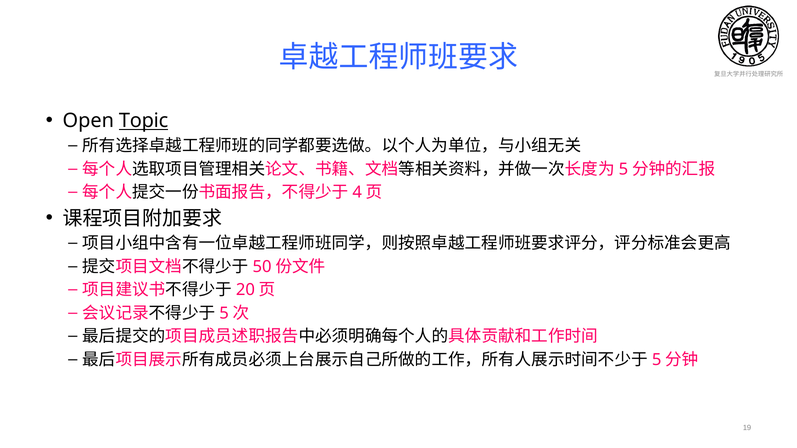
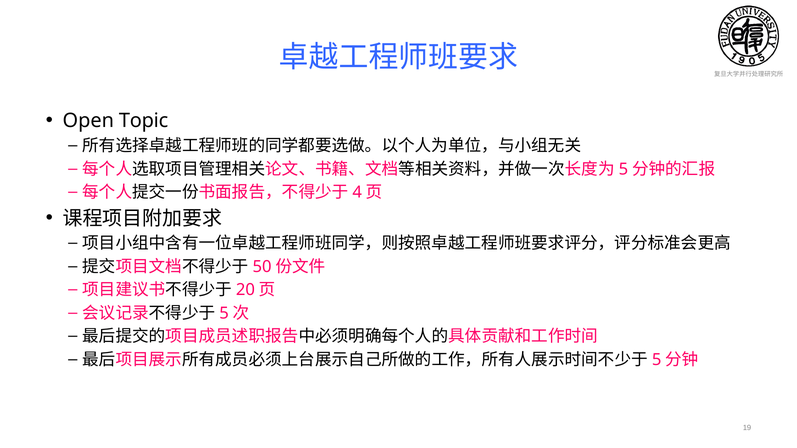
Topic underline: present -> none (144, 121)
